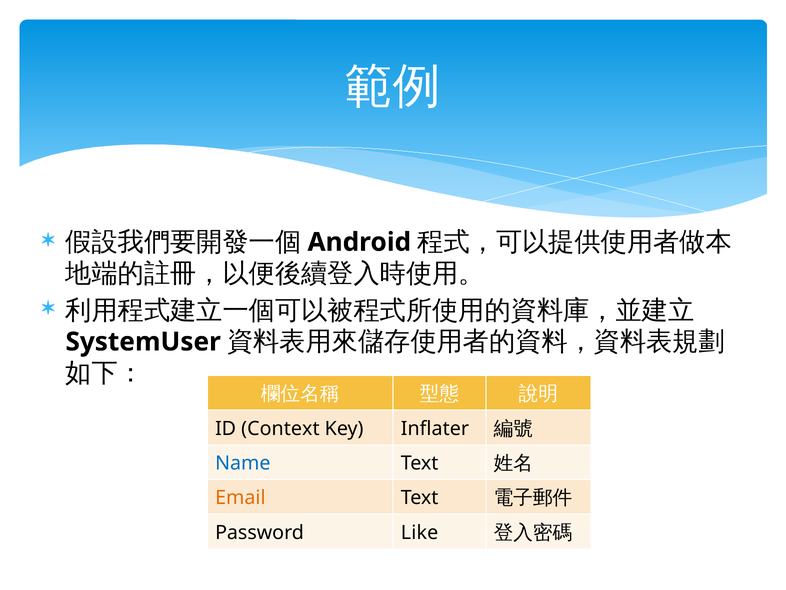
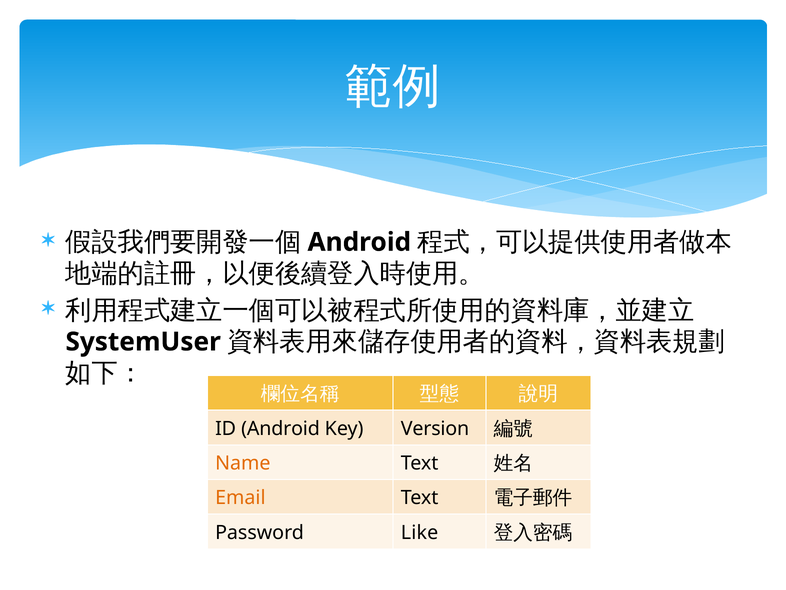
ID Context: Context -> Android (281, 428)
Inflater: Inflater -> Version (435, 428)
Name colour: blue -> orange (243, 463)
